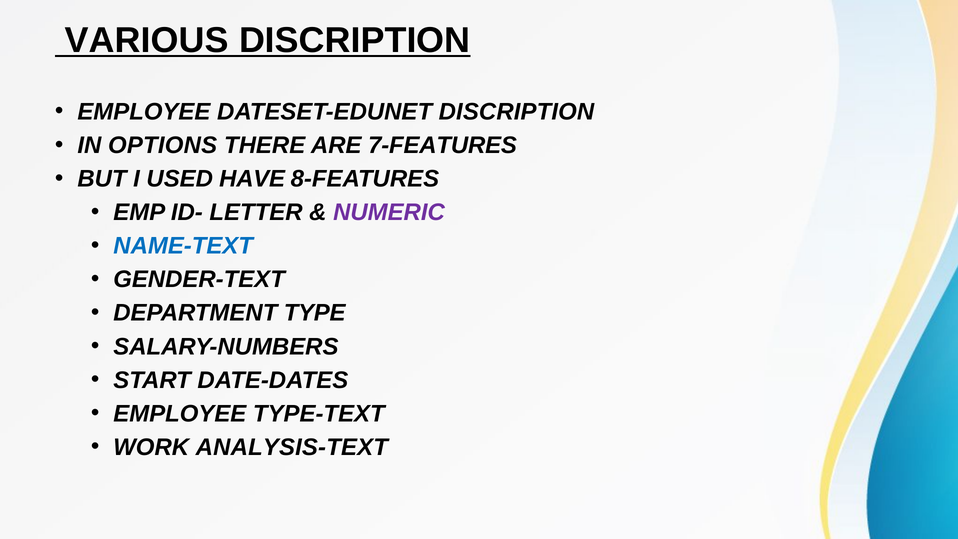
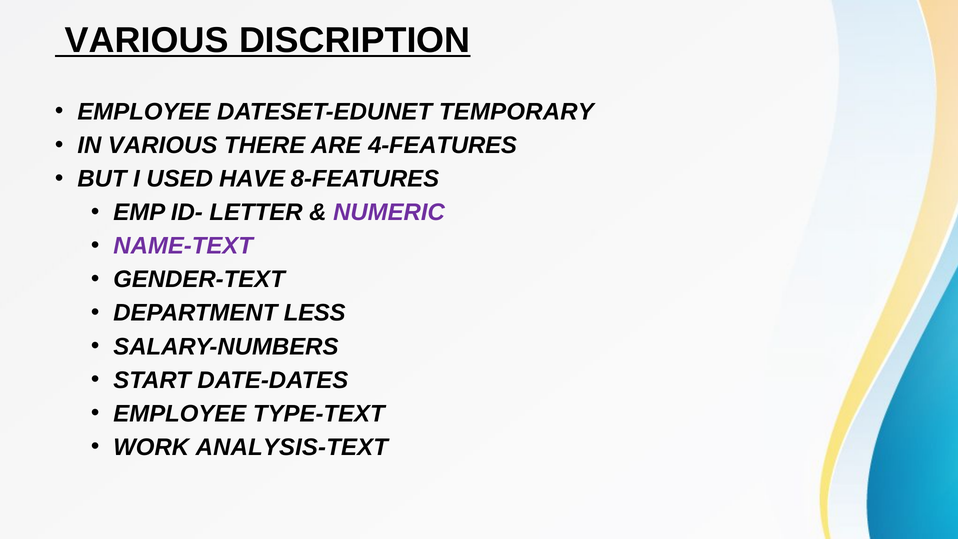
DATESET-EDUNET DISCRIPTION: DISCRIPTION -> TEMPORARY (516, 112)
IN OPTIONS: OPTIONS -> VARIOUS (163, 145)
7-FEATURES: 7-FEATURES -> 4-FEATURES (443, 145)
NAME-TEXT colour: blue -> purple (183, 246)
TYPE: TYPE -> LESS (315, 313)
